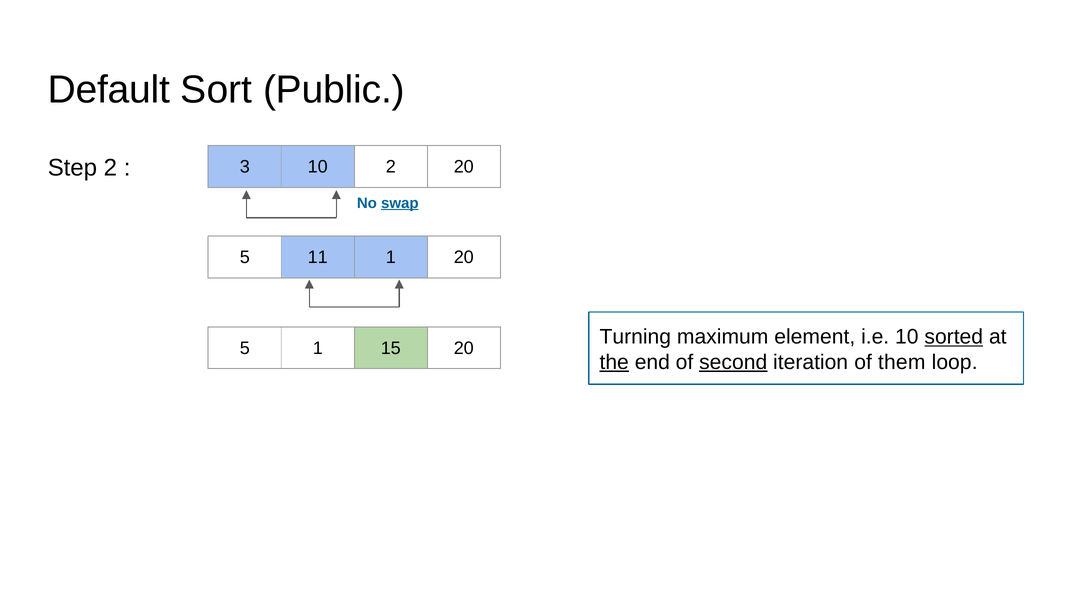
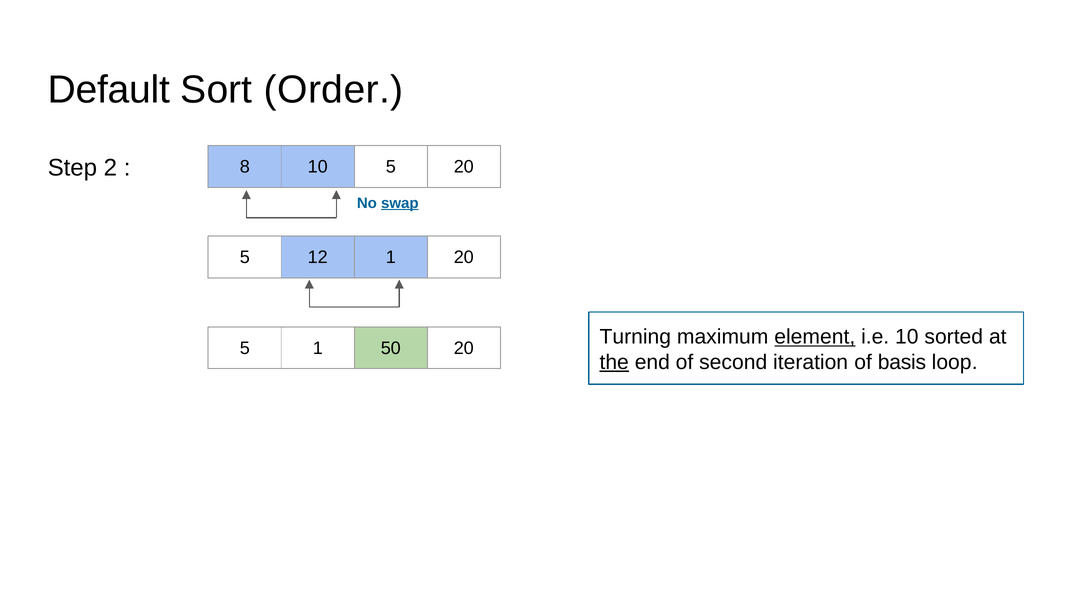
Public: Public -> Order (334, 90)
3: 3 -> 8 (245, 167)
10 2: 2 -> 5 (391, 167)
11: 11 -> 12 (318, 257)
element underline: none -> present (815, 337)
sorted underline: present -> none (954, 337)
15: 15 -> 50 (391, 348)
second underline: present -> none (733, 362)
them: them -> basis (902, 362)
